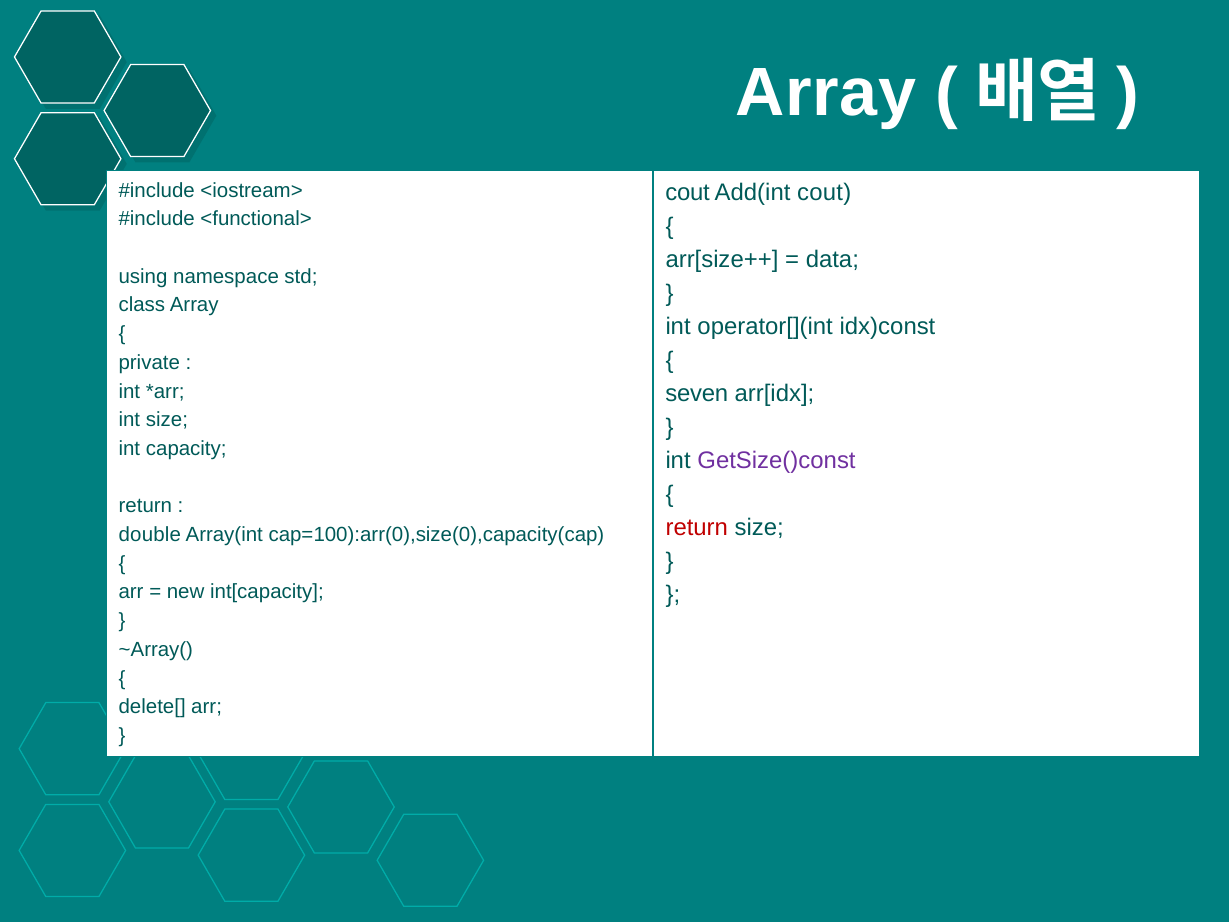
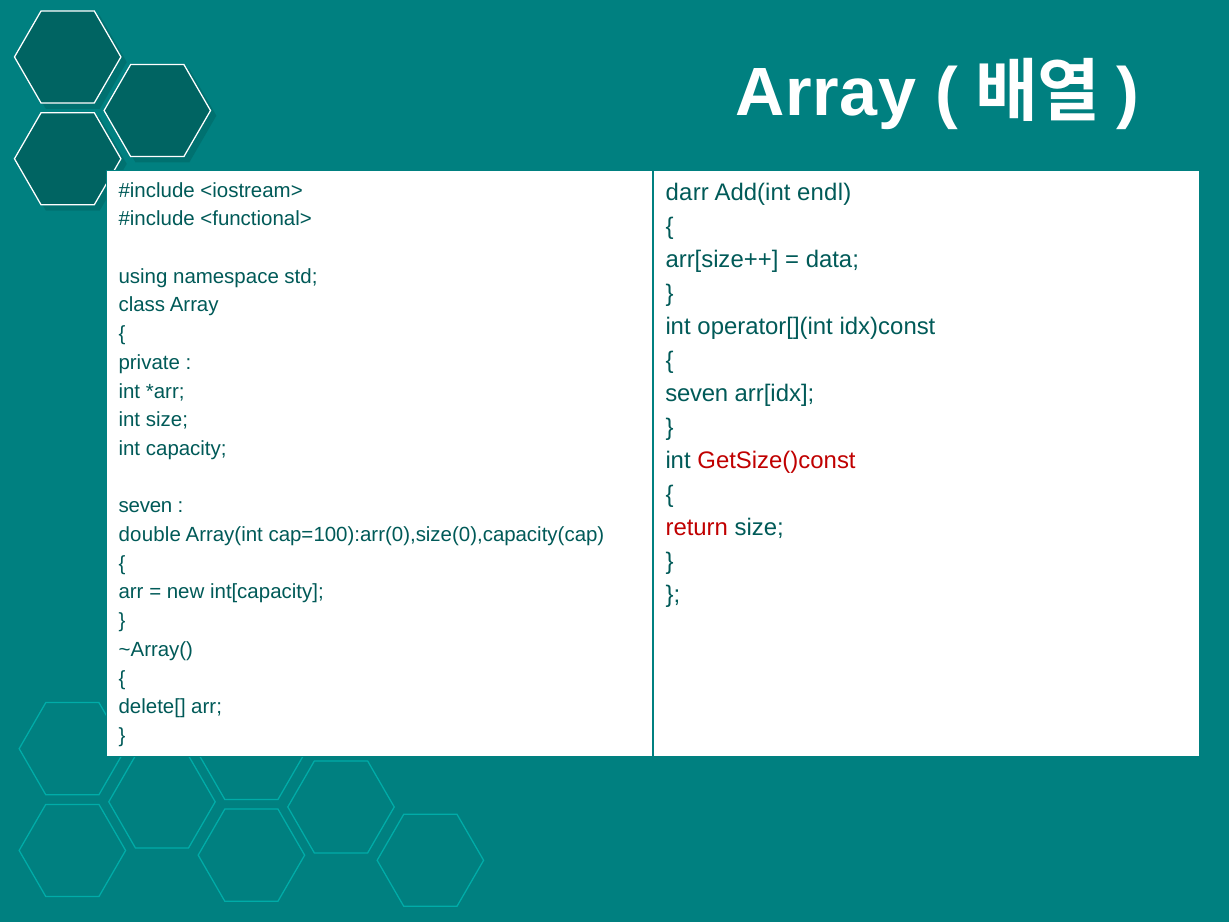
cout: cout -> darr (687, 193)
Add(int cout: cout -> endl (824, 193)
GetSize()const colour: purple -> red (777, 461)
return: return -> seven (145, 506)
